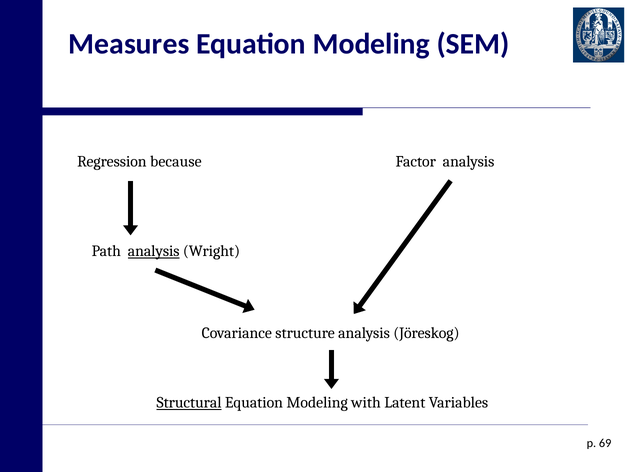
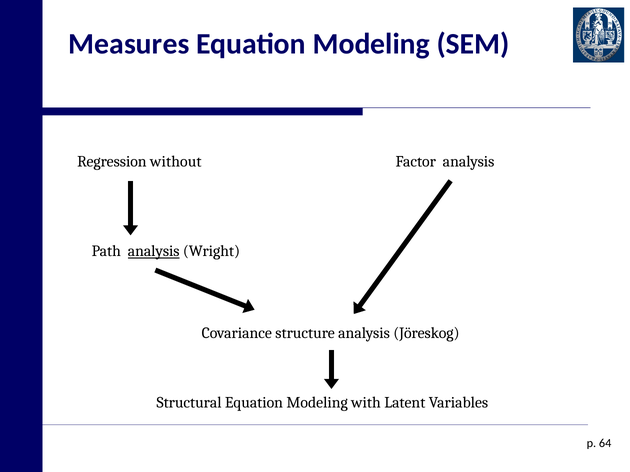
because: because -> without (176, 162)
Structural underline: present -> none (189, 403)
69: 69 -> 64 (605, 444)
